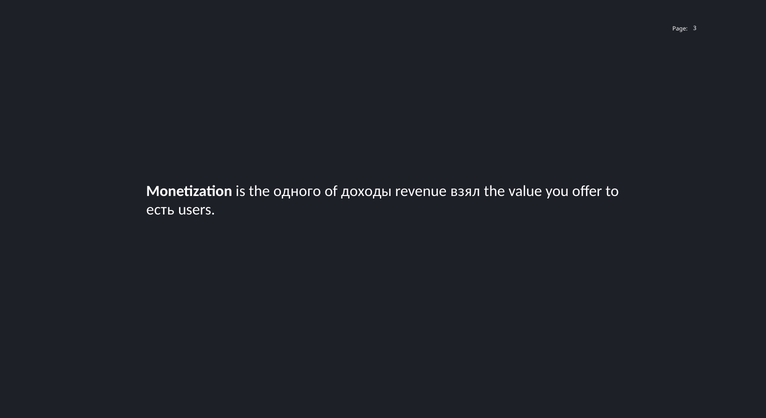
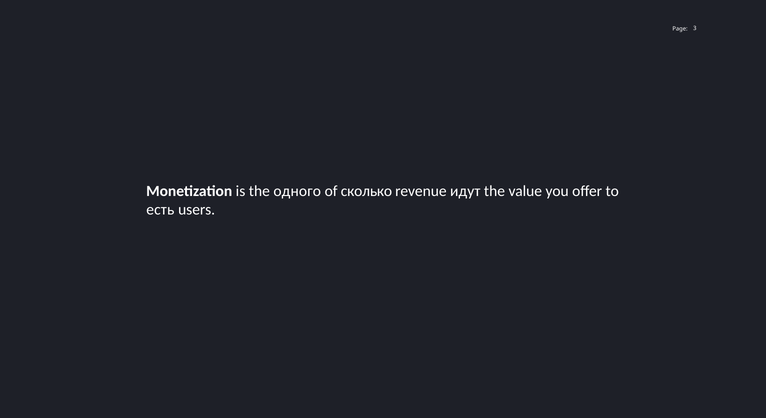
доходы: доходы -> сколько (366, 191)
взял: взял -> идут (465, 191)
